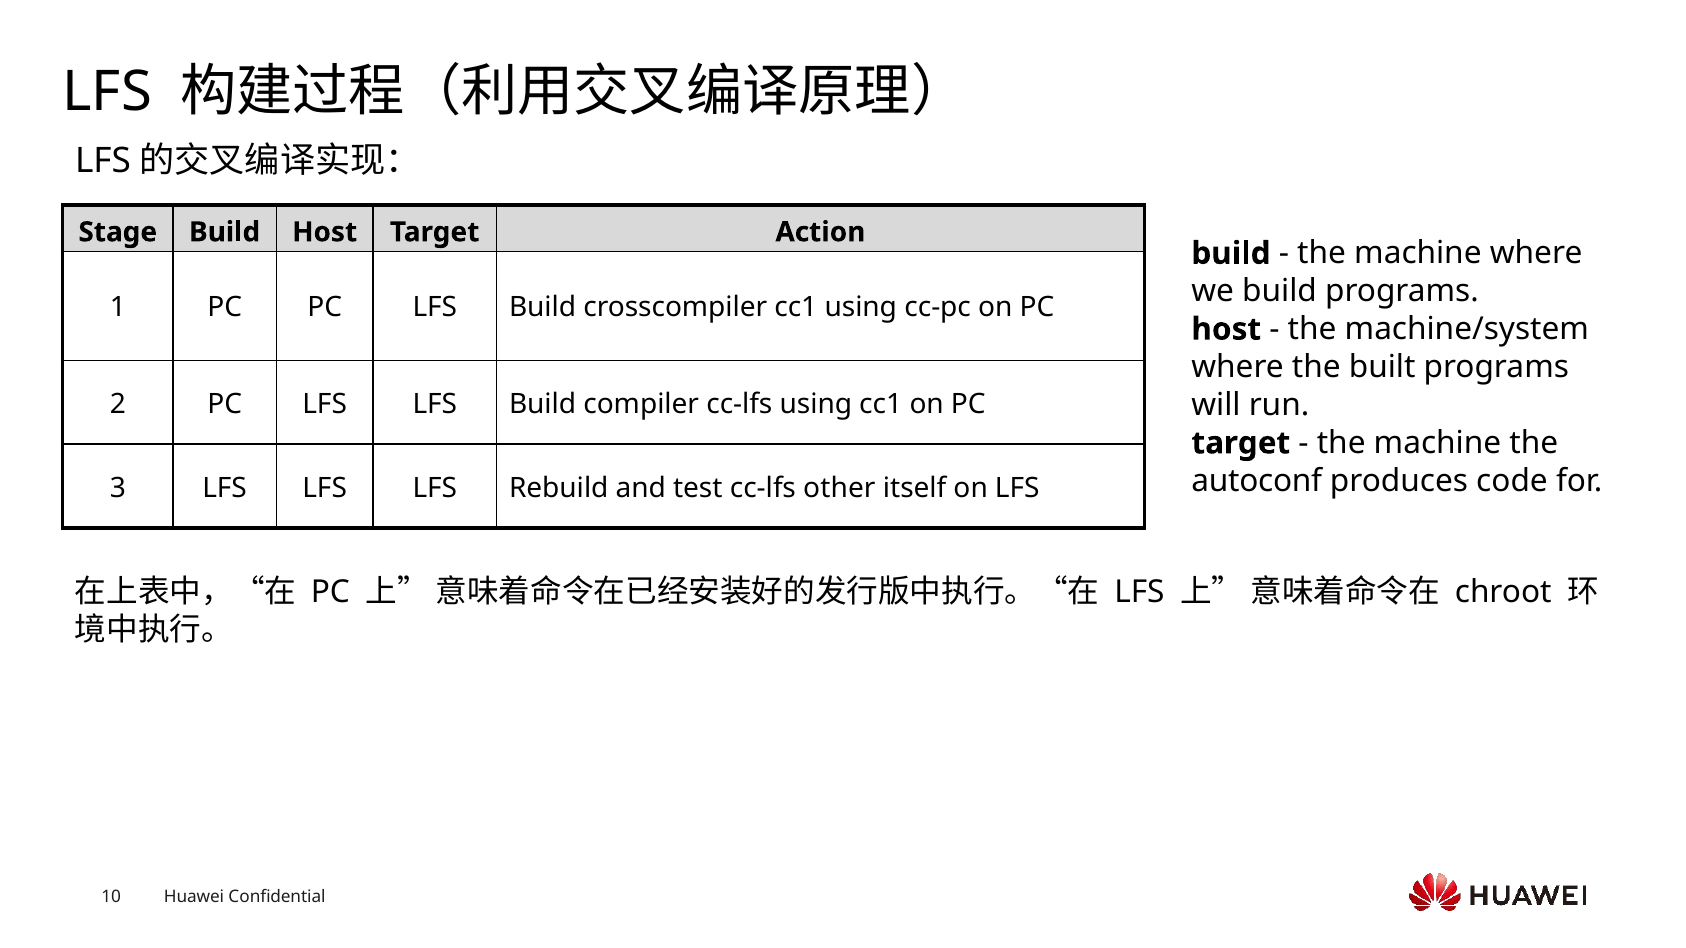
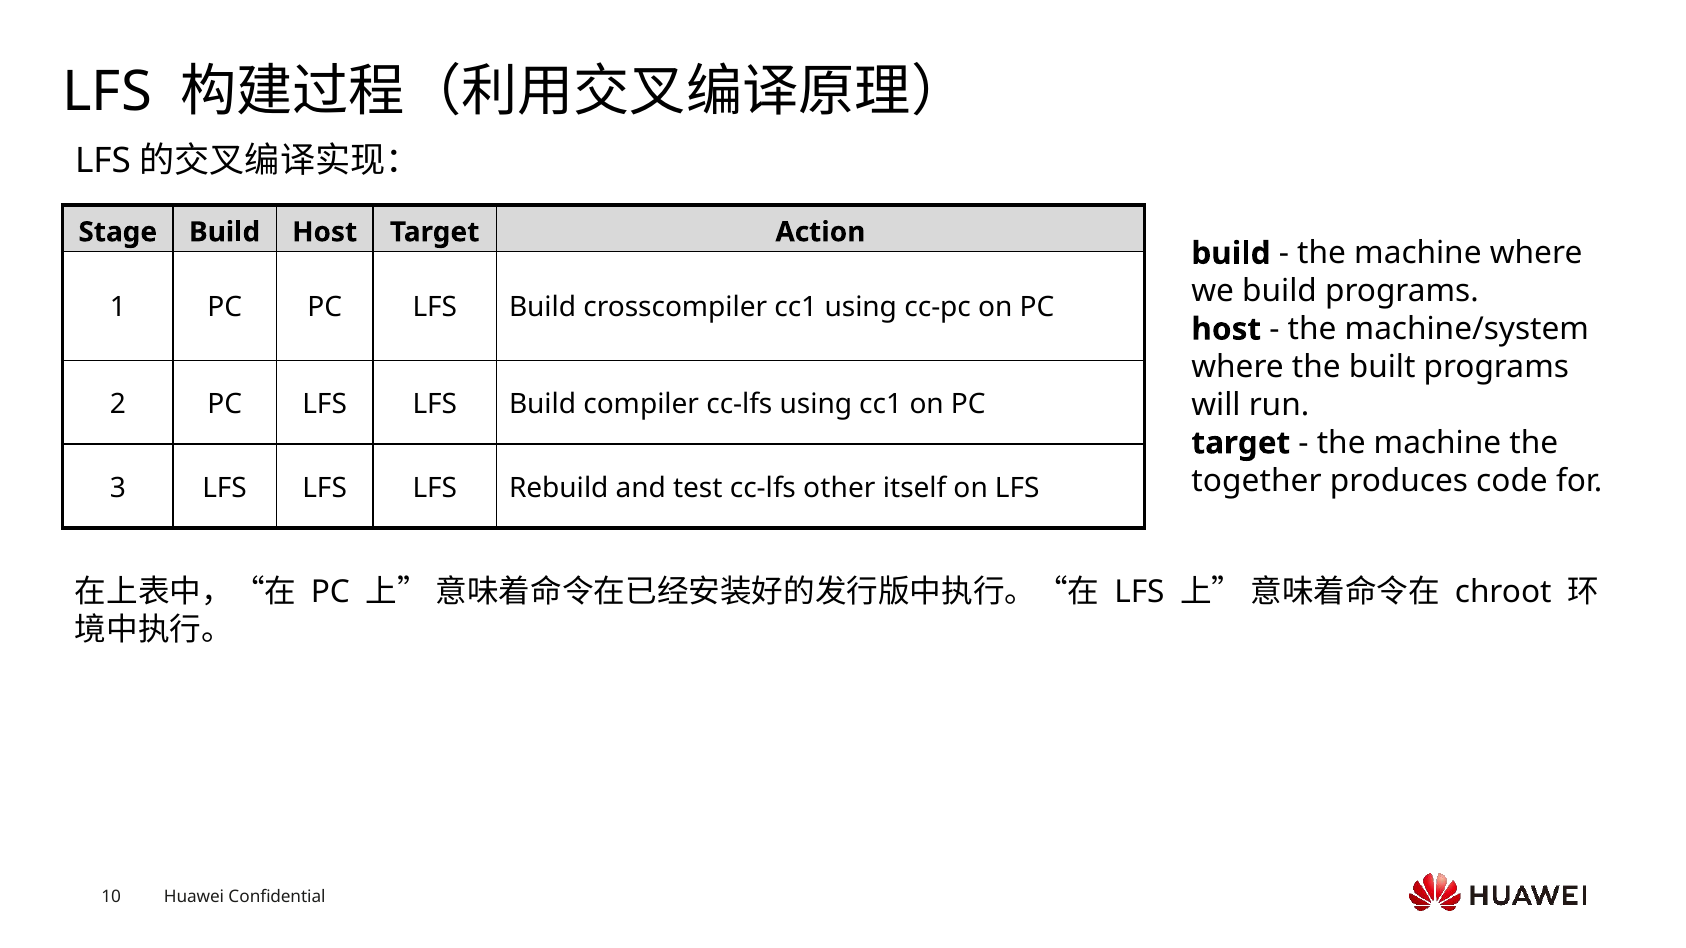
autoconf: autoconf -> together (1257, 481)
